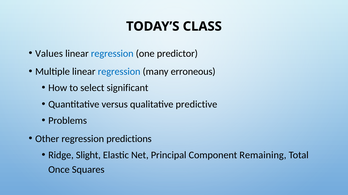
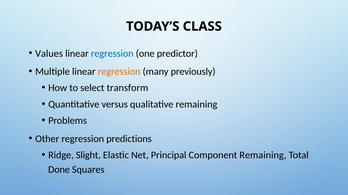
regression colour: blue -> orange (119, 72)
erroneous: erroneous -> previously (193, 72)
significant: significant -> transform (127, 88)
qualitative predictive: predictive -> remaining (196, 105)
Once: Once -> Done (59, 170)
